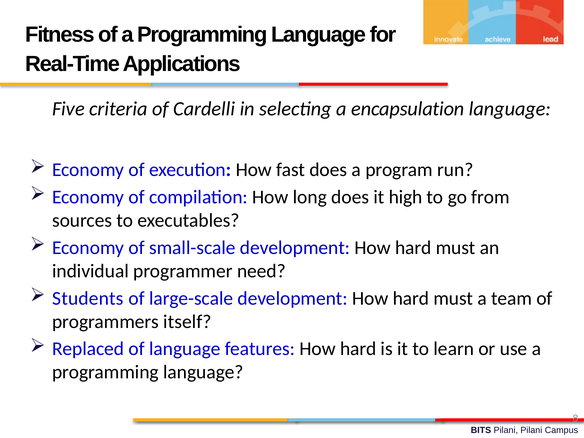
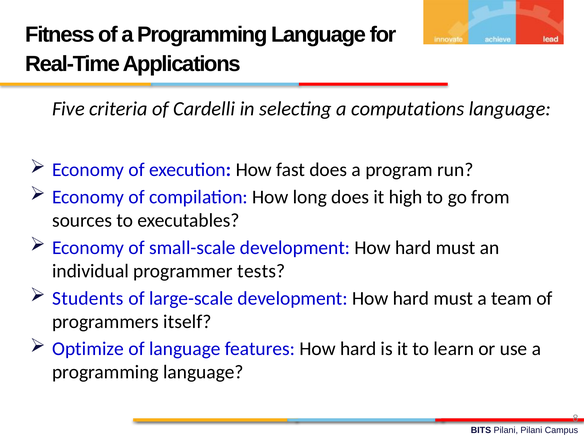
encapsulation: encapsulation -> computations (408, 109)
need: need -> tests (261, 271)
Replaced: Replaced -> Optimize (88, 349)
